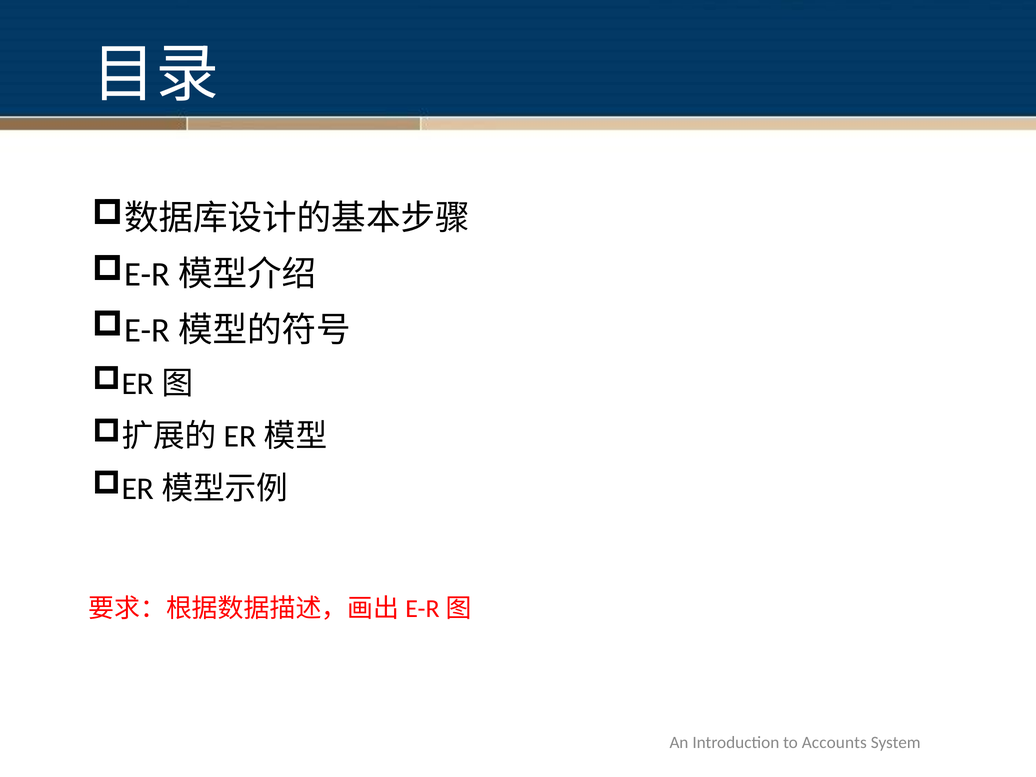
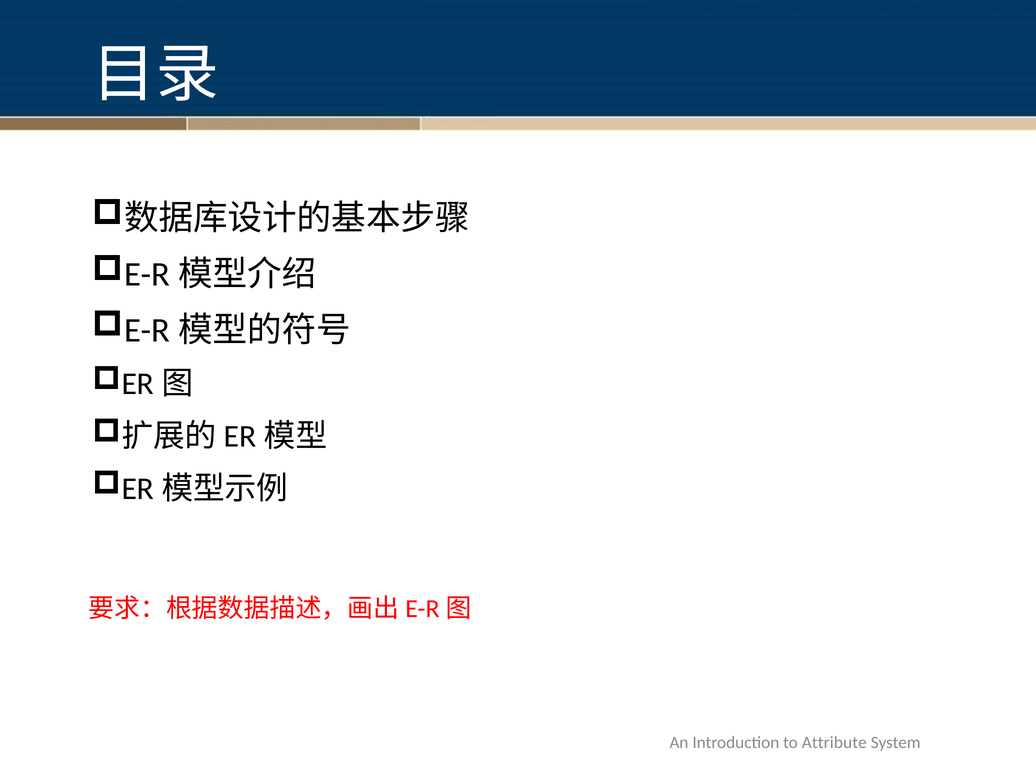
Accounts: Accounts -> Attribute (834, 742)
